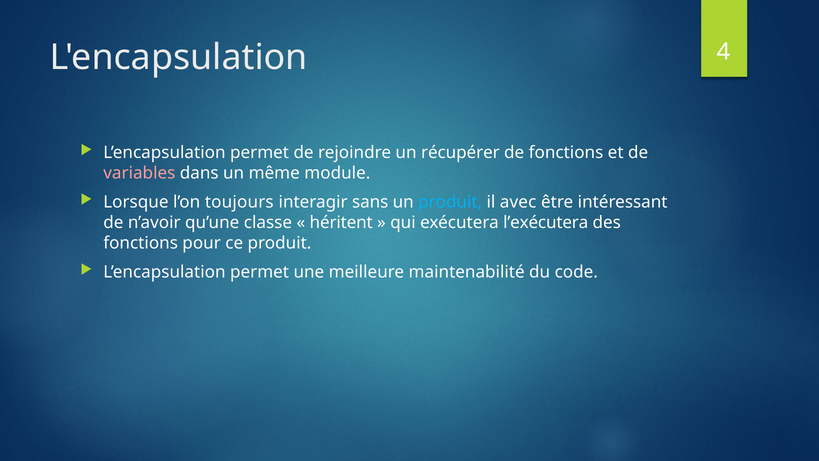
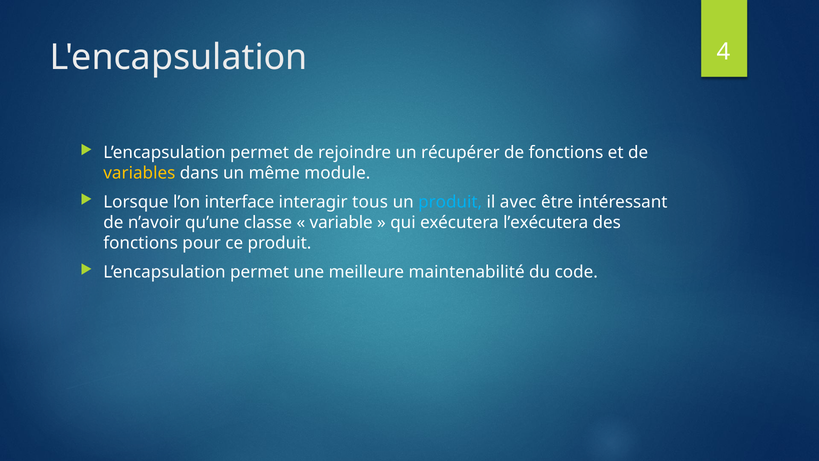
variables colour: pink -> yellow (139, 173)
toujours: toujours -> interface (239, 202)
sans: sans -> tous (370, 202)
héritent: héritent -> variable (341, 222)
